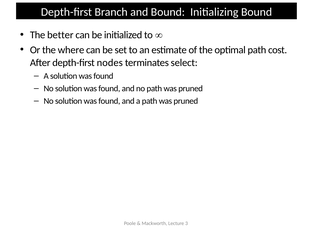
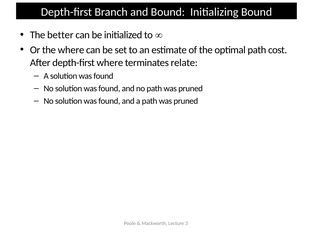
depth-first nodes: nodes -> where (110, 63)
select: select -> relate (184, 63)
